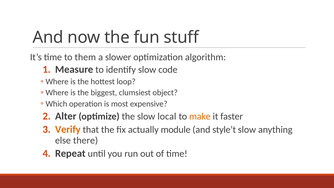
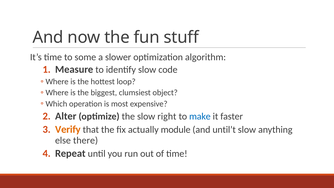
them: them -> some (85, 57)
local: local -> right (167, 116)
make colour: orange -> blue (200, 116)
style’t: style’t -> until’t (224, 130)
